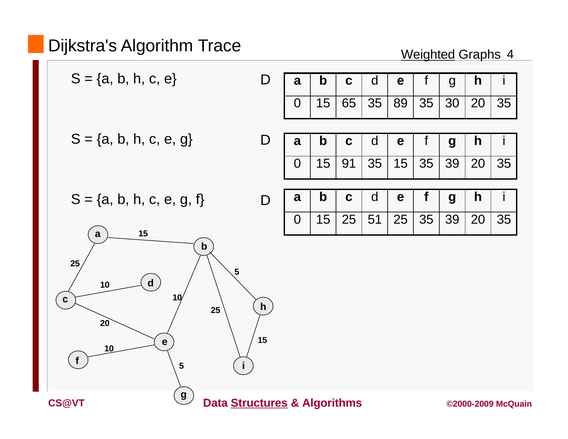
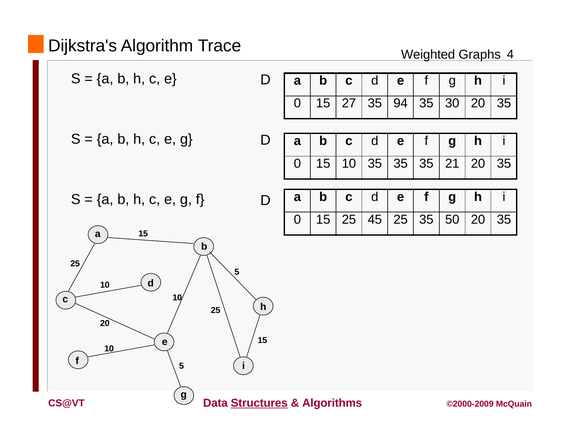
Weighted underline: present -> none (428, 55)
65: 65 -> 27 (349, 103)
89: 89 -> 94 (401, 103)
0 15 91: 91 -> 10 (349, 164)
15: 15 -> 35 (401, 164)
39: 39 -> 21 (452, 164)
51: 51 -> 45 (375, 220)
25 35 39: 39 -> 50 (452, 220)
